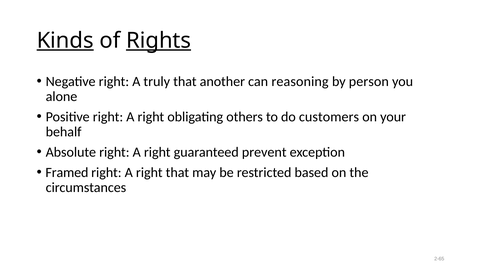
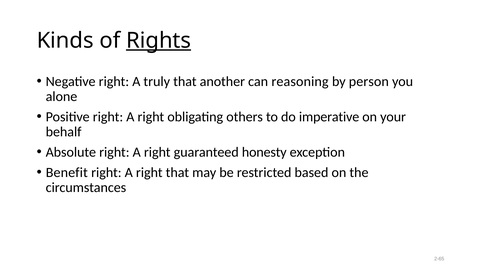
Kinds underline: present -> none (65, 40)
customers: customers -> imperative (329, 117)
prevent: prevent -> honesty (264, 152)
Framed: Framed -> Benefit (67, 172)
